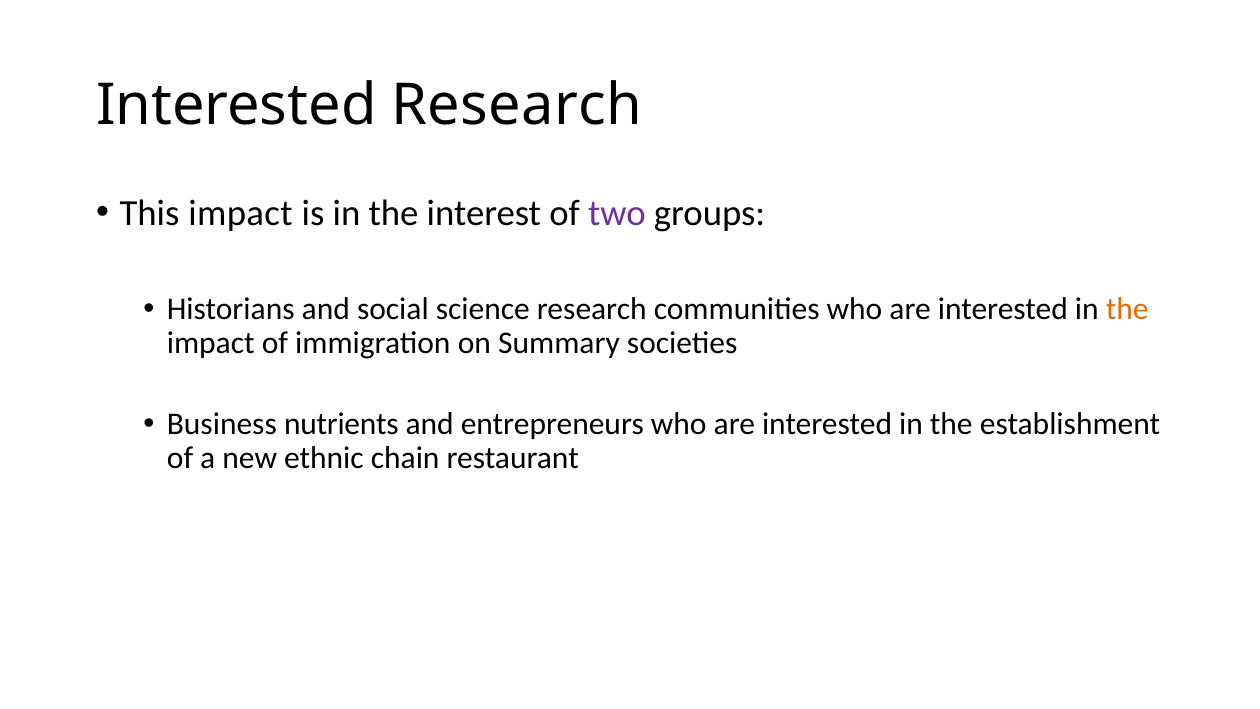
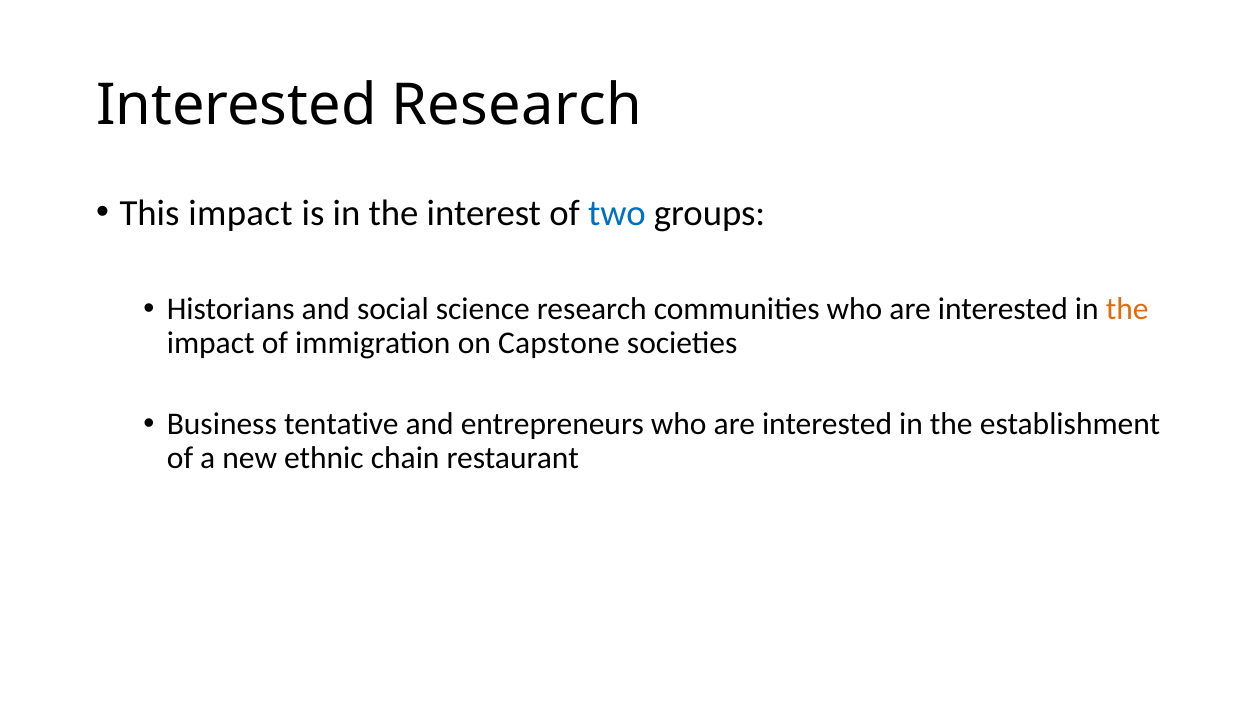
two colour: purple -> blue (617, 213)
Summary: Summary -> Capstone (559, 343)
nutrients: nutrients -> tentative (341, 424)
